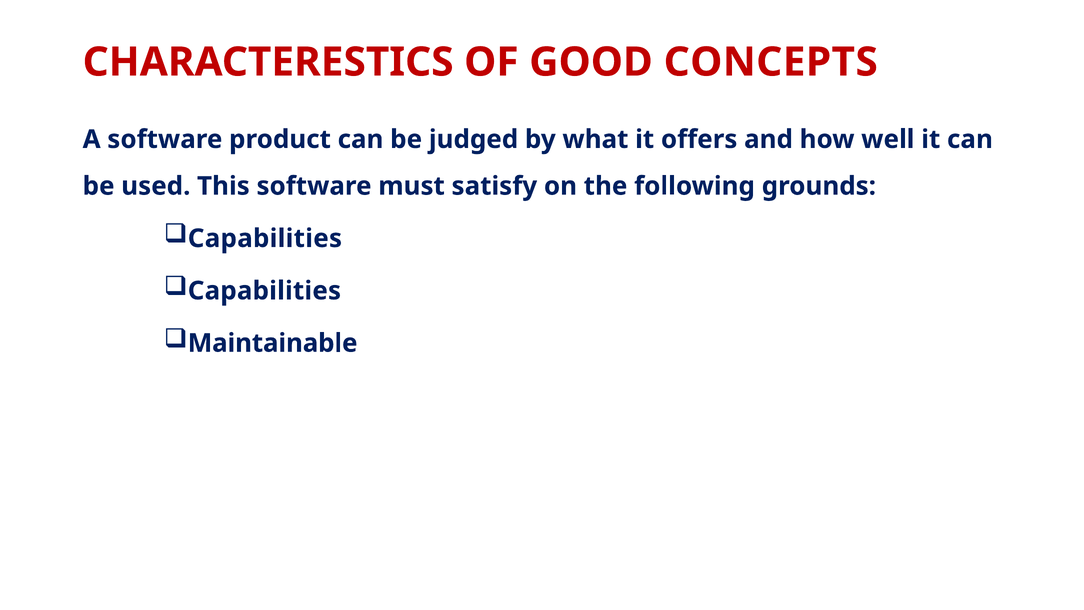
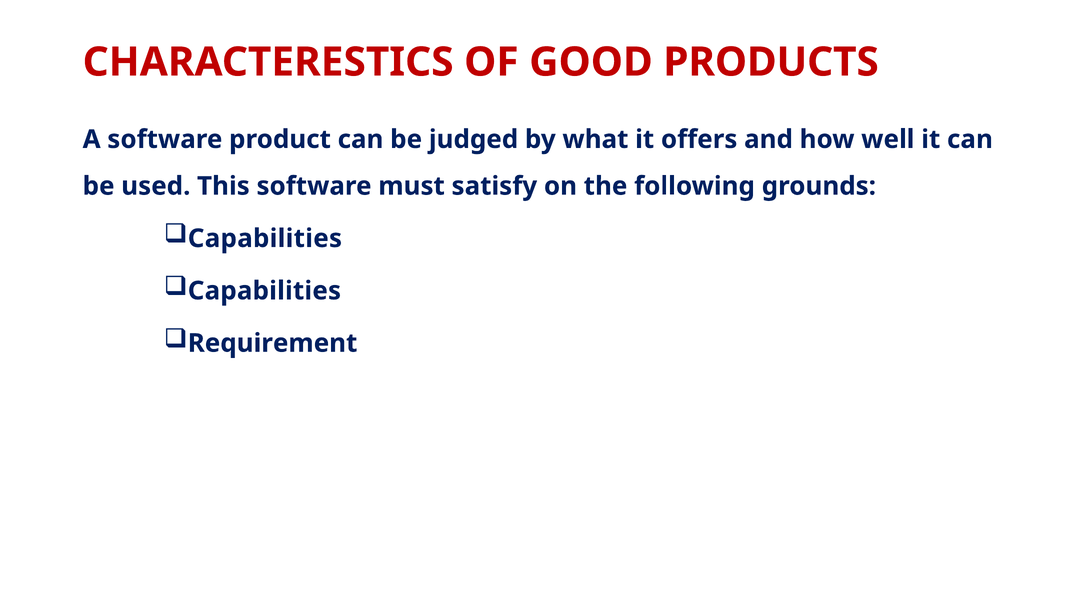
CONCEPTS: CONCEPTS -> PRODUCTS (771, 62)
Maintainable: Maintainable -> Requirement (273, 343)
